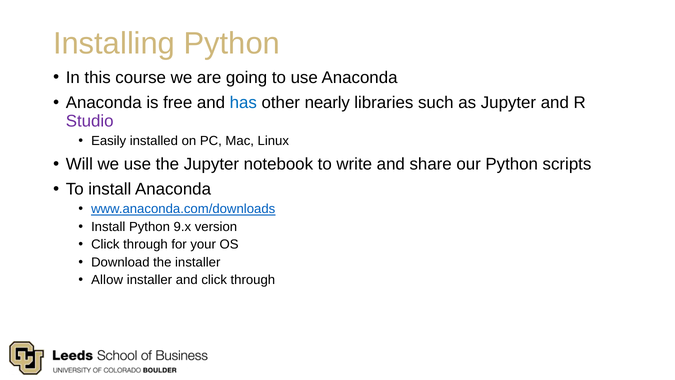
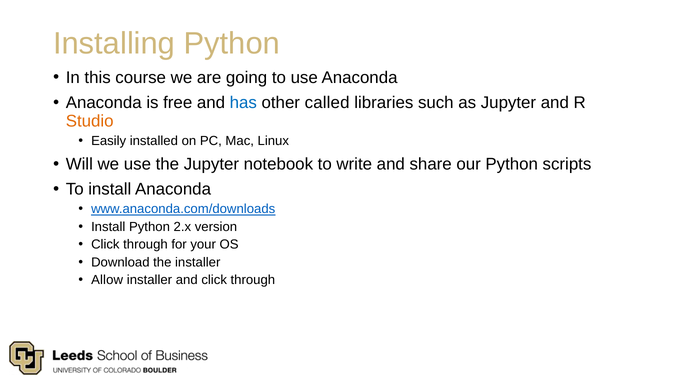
nearly: nearly -> called (327, 103)
Studio colour: purple -> orange (90, 121)
9.x: 9.x -> 2.x (182, 227)
